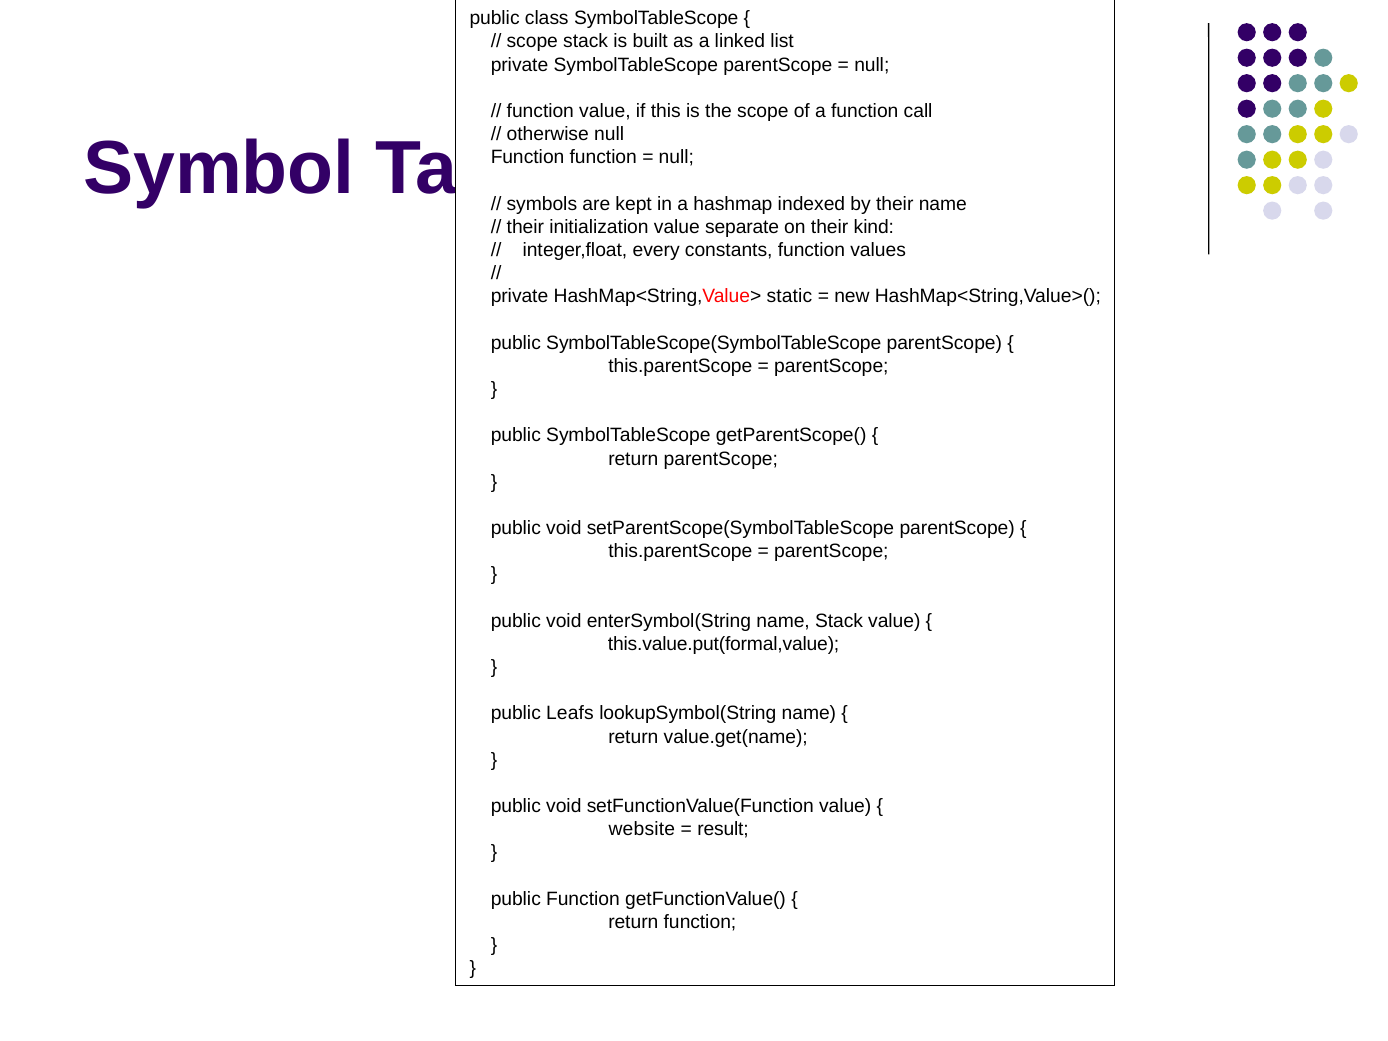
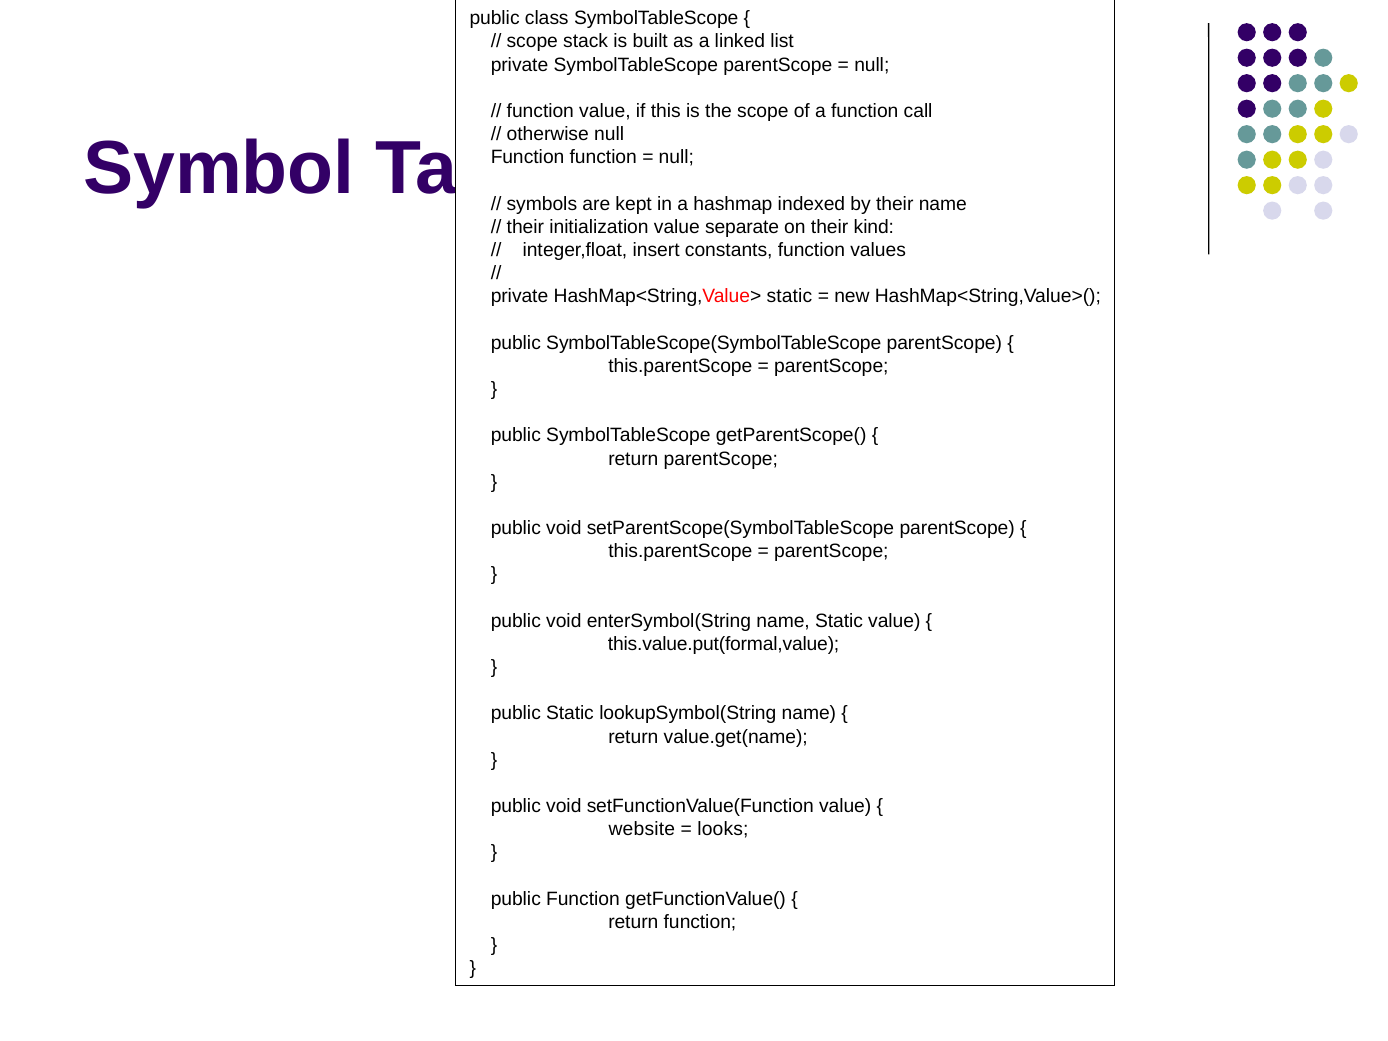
every: every -> insert (656, 250)
name Stack: Stack -> Static (839, 621)
public Leafs: Leafs -> Static (570, 714)
result: result -> looks (723, 829)
